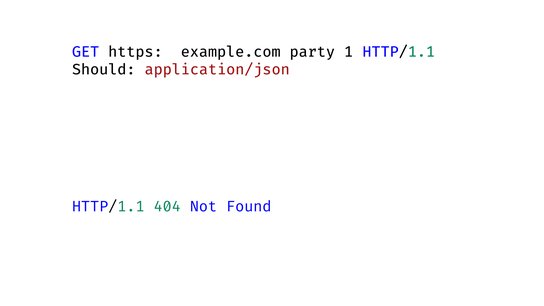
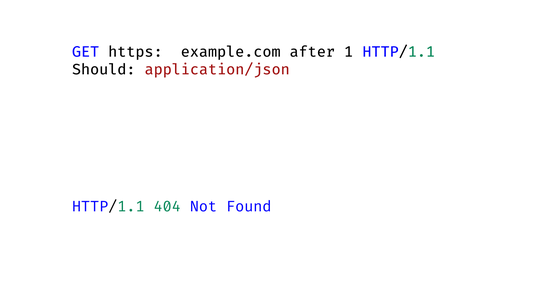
https://example.com/party/1: https://example.com/party/1 -> https://example.com/after/1 (231, 52)
